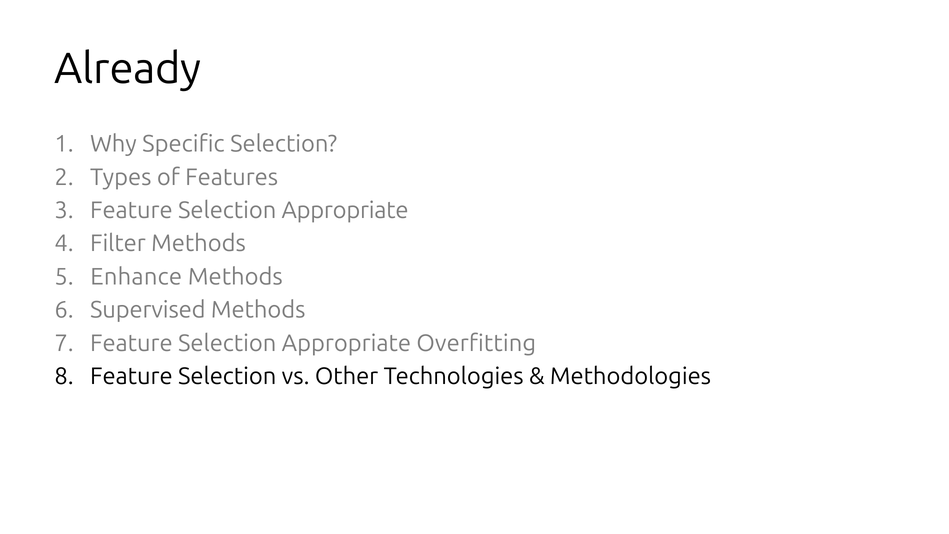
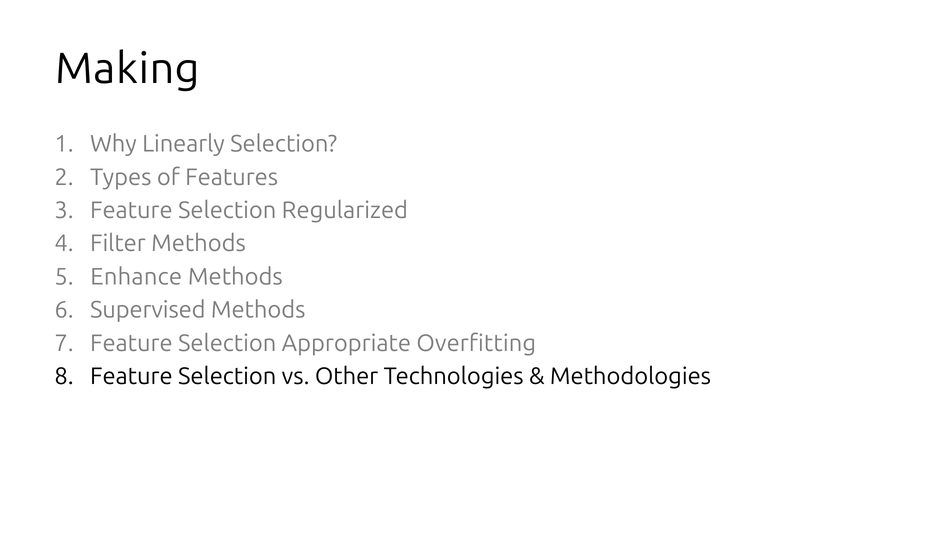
Already: Already -> Making (127, 69)
Specific: Specific -> Linearly (183, 144)
Appropriate: Appropriate -> Regularized (345, 210)
